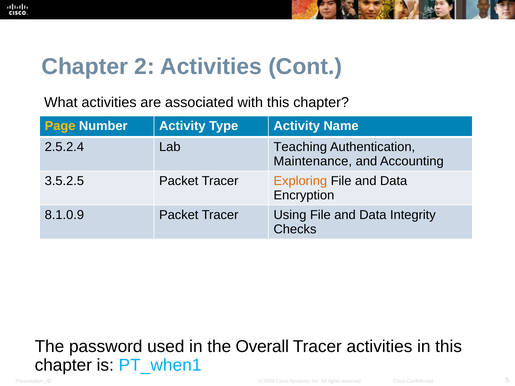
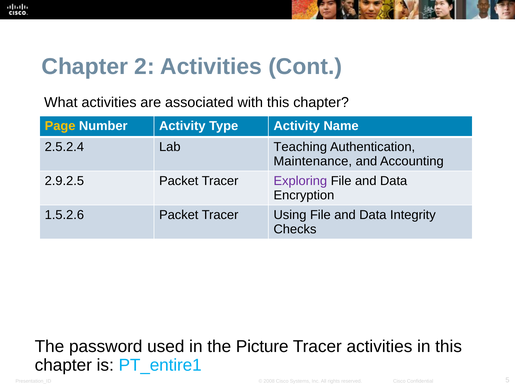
3.5.2.5: 3.5.2.5 -> 2.9.2.5 (64, 181)
Exploring colour: orange -> purple (300, 181)
8.1.0.9: 8.1.0.9 -> 1.5.2.6 (64, 215)
Overall: Overall -> Picture (262, 347)
PT_when1: PT_when1 -> PT_entire1 (160, 365)
